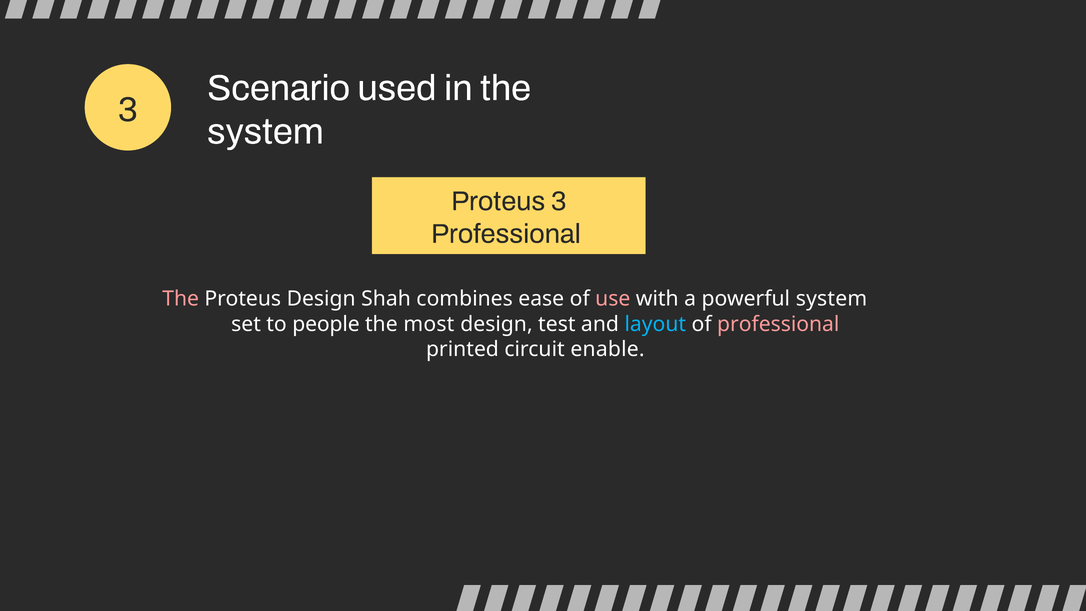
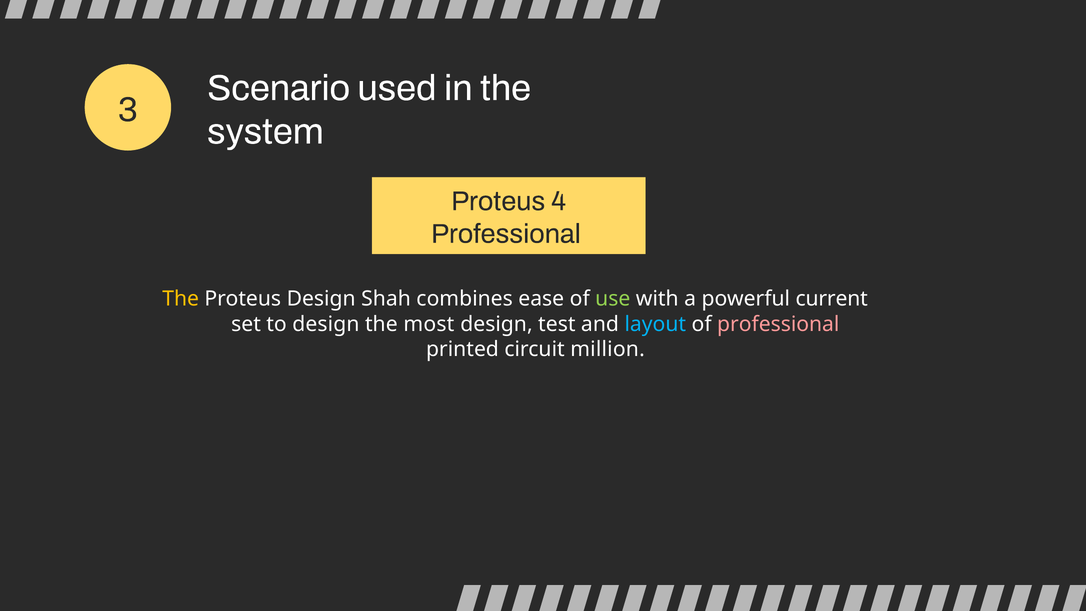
Proteus 3: 3 -> 4 (559, 201)
The colour: pink -> yellow (181, 299)
use colour: pink -> light green (613, 299)
powerful system: system -> current (832, 299)
to people: people -> design (326, 324)
enable: enable -> million (608, 349)
